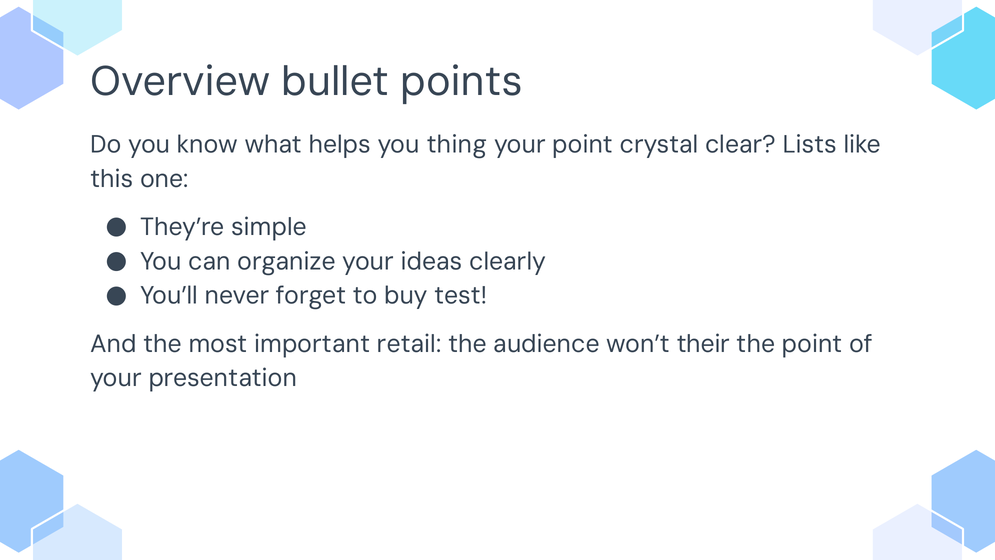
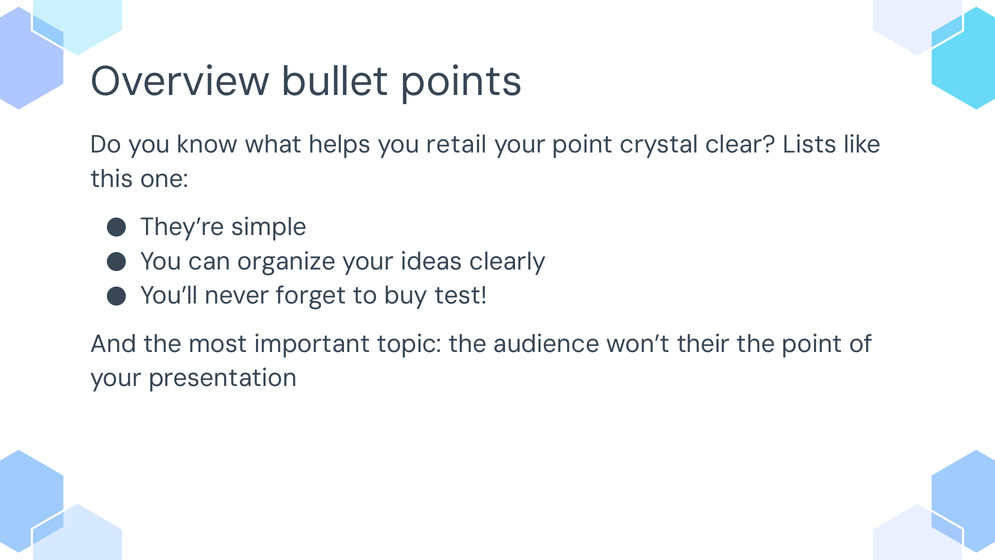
thing: thing -> retail (457, 145)
retail: retail -> topic (409, 344)
